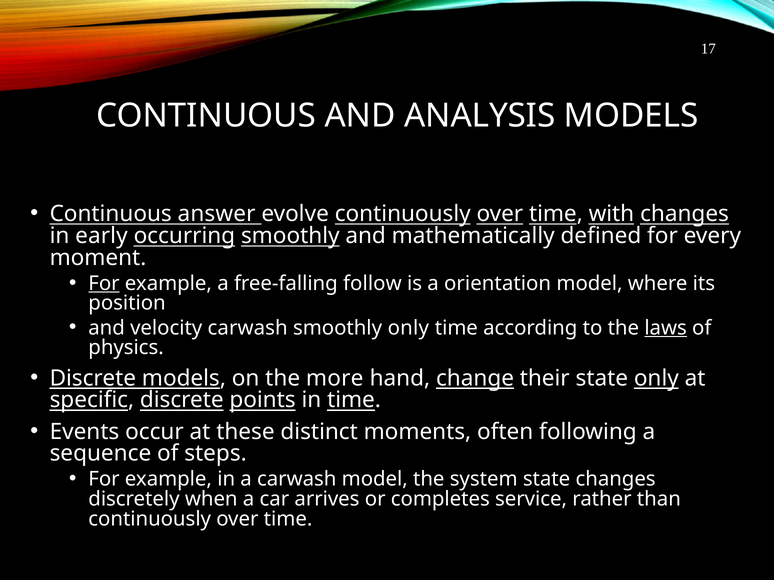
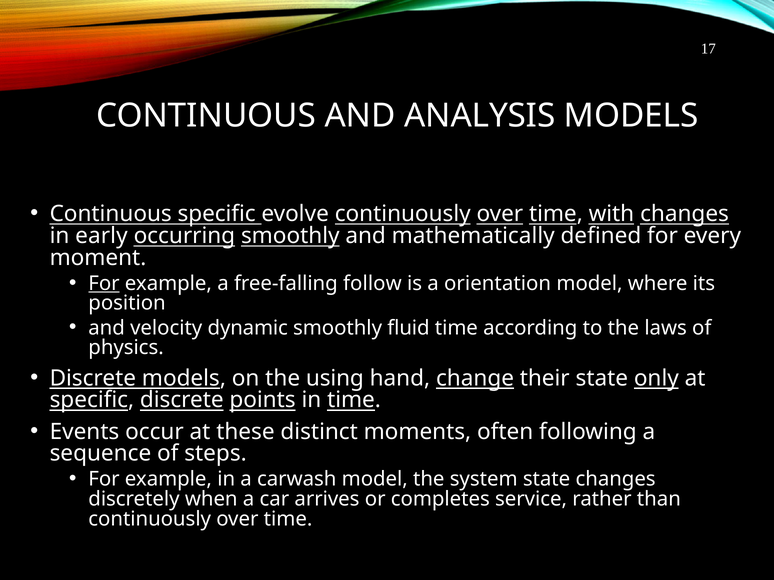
Continuous answer: answer -> specific (217, 214)
velocity carwash: carwash -> dynamic (248, 328)
smoothly only: only -> fluid (408, 328)
laws underline: present -> none (666, 328)
more: more -> using (335, 378)
